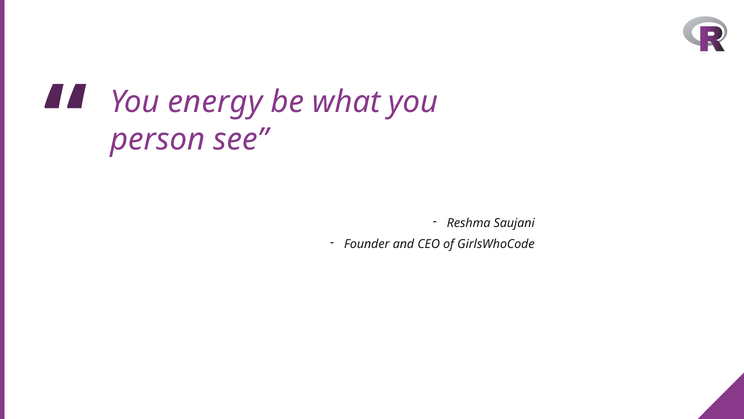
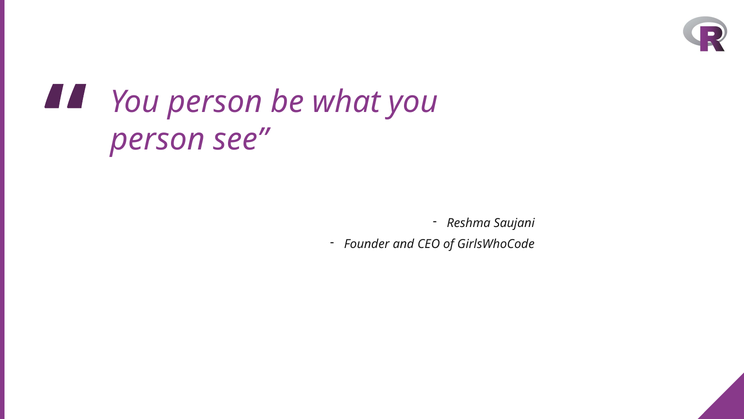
energy: energy -> person (215, 102)
